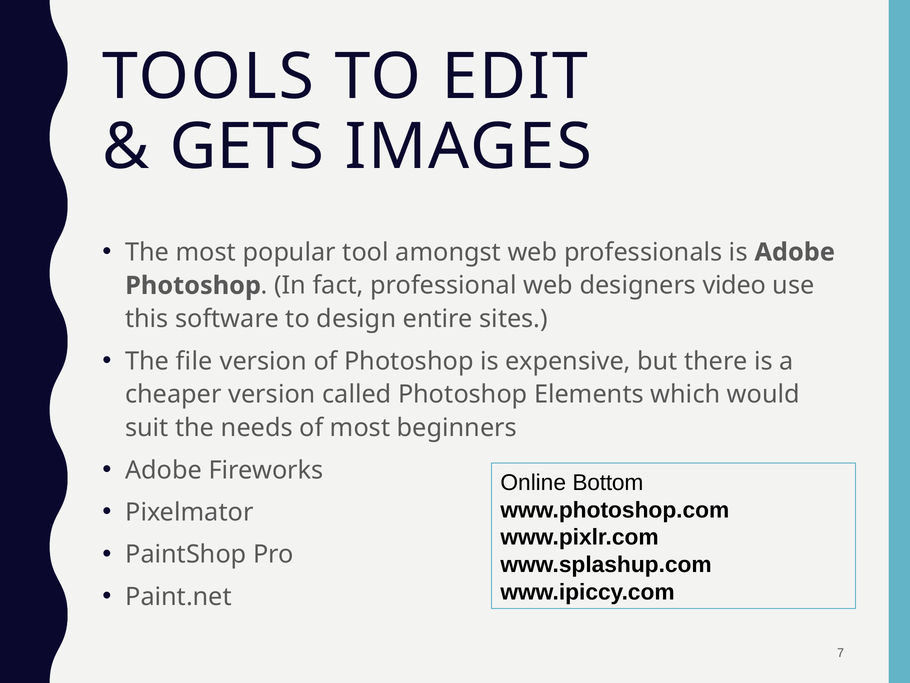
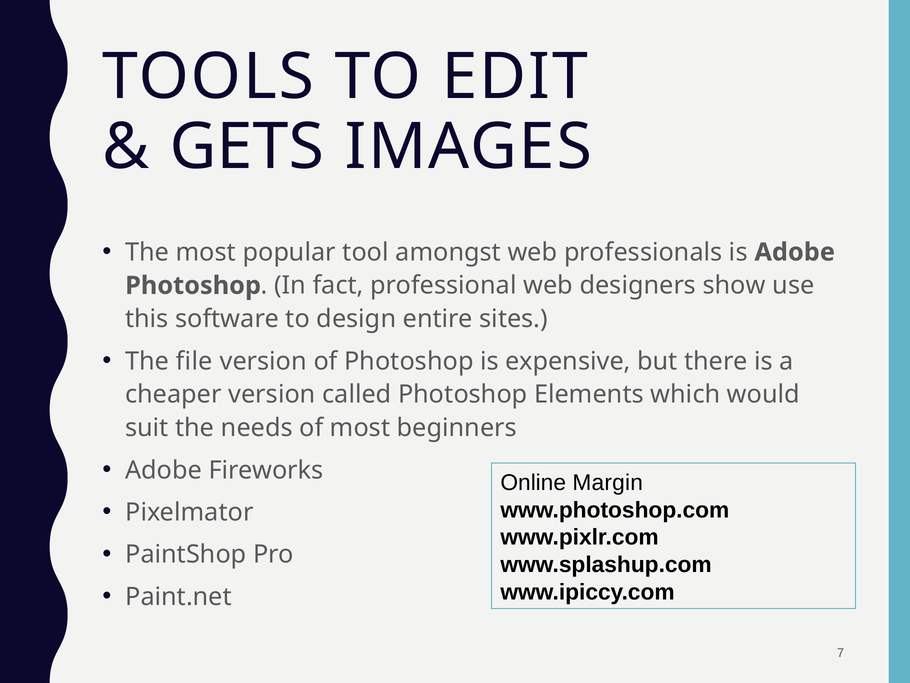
video: video -> show (734, 285)
Bottom: Bottom -> Margin (608, 482)
